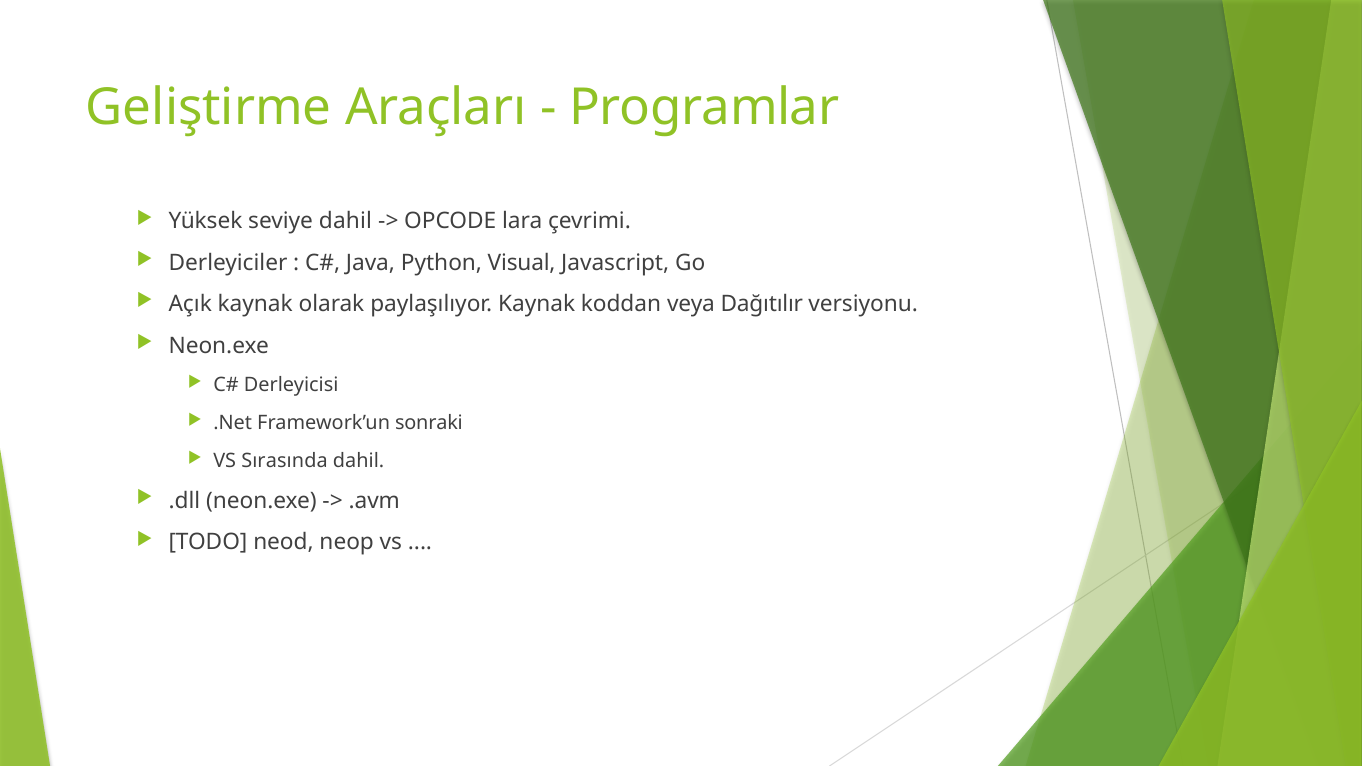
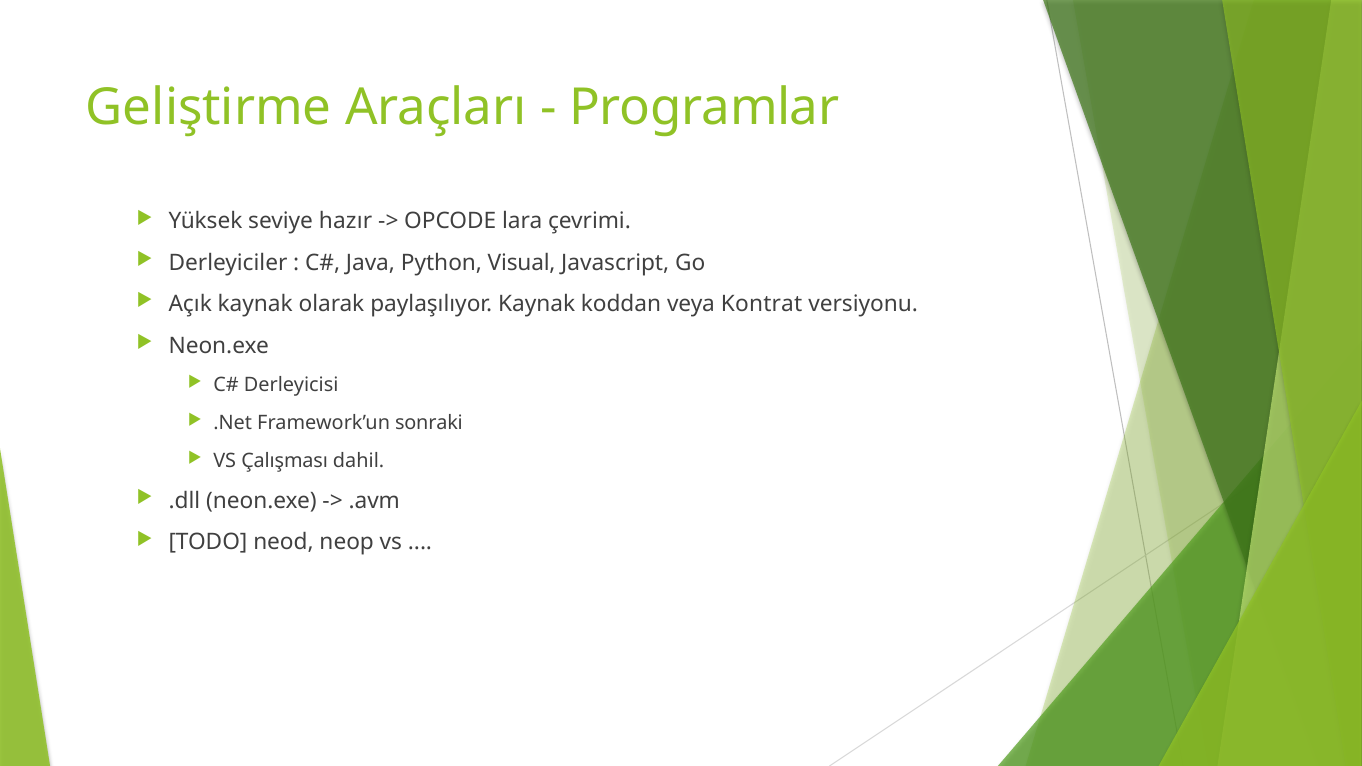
seviye dahil: dahil -> hazır (346, 221)
Dağıtılır: Dağıtılır -> Kontrat (762, 304)
Sırasında: Sırasında -> Çalışması (285, 461)
